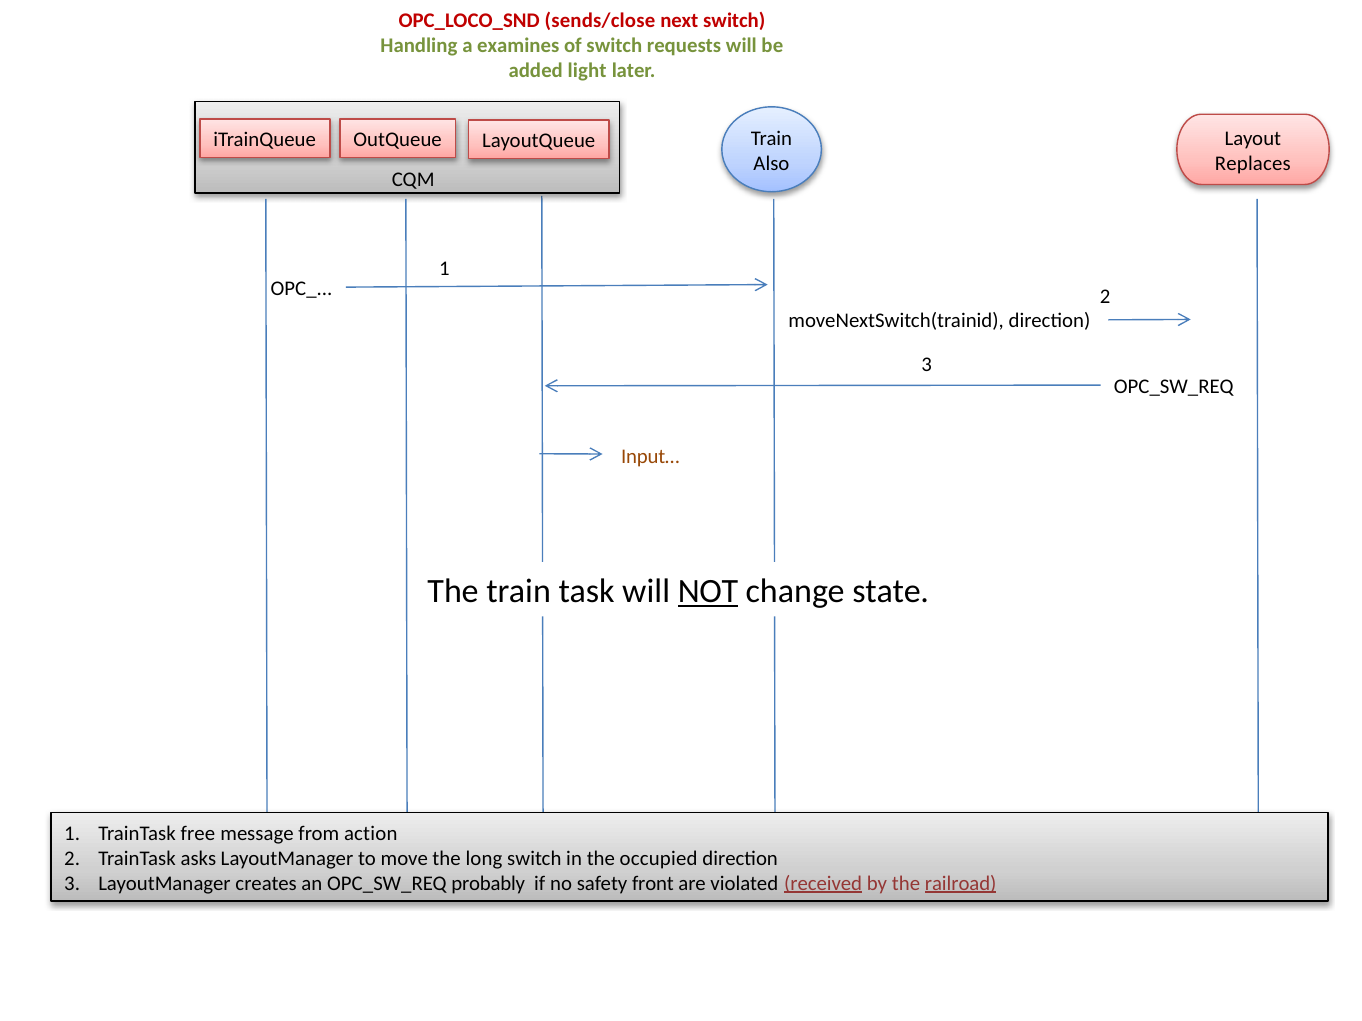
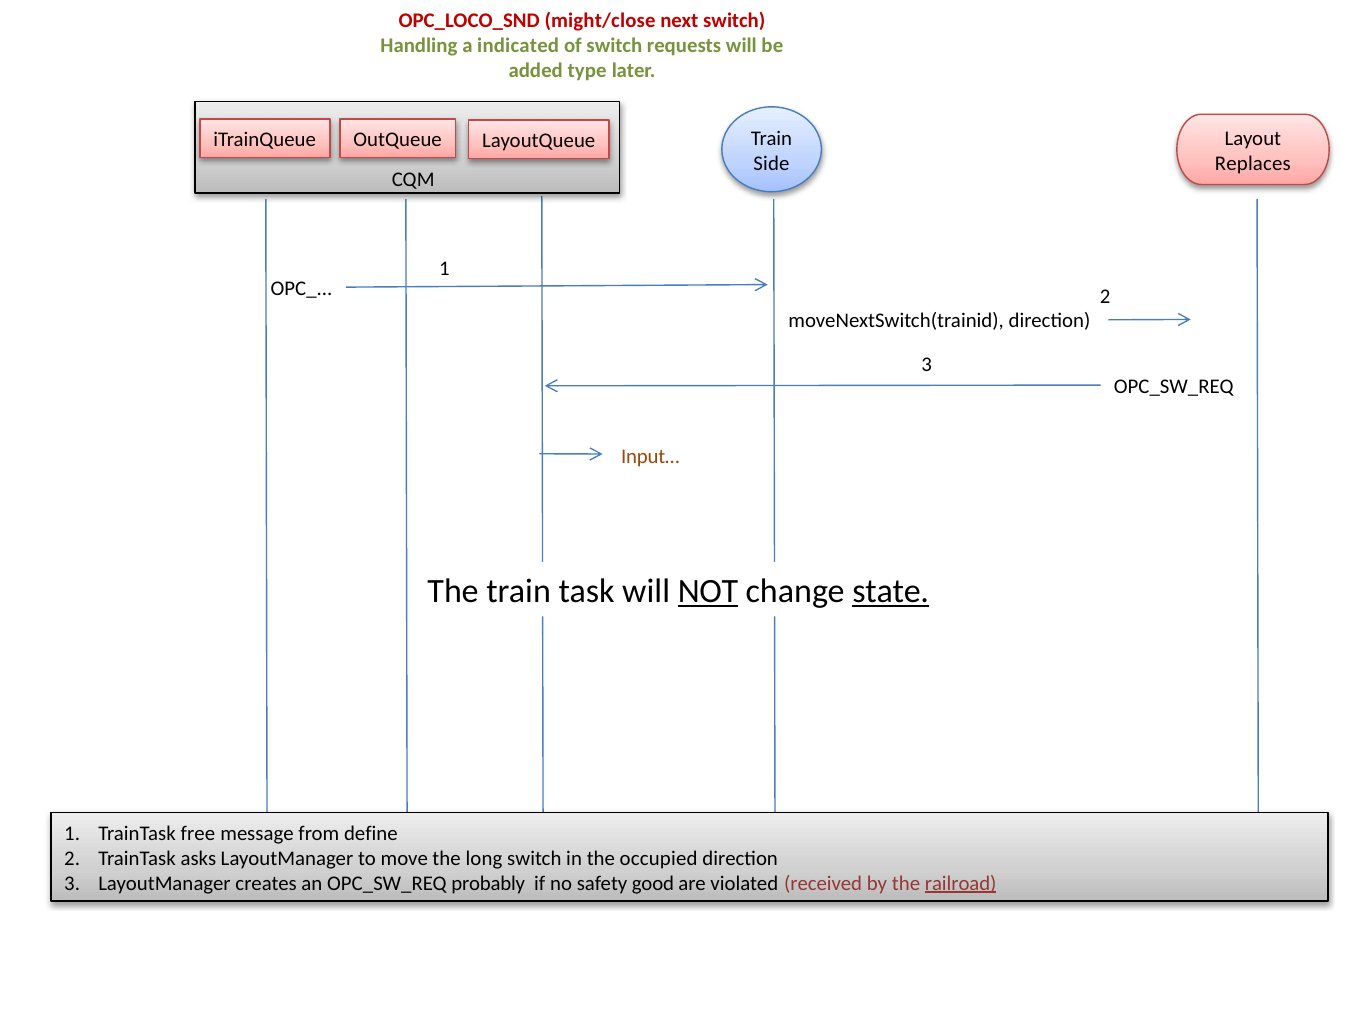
sends/close: sends/close -> might/close (600, 21)
examines: examines -> indicated (518, 46)
light: light -> type (587, 71)
Also: Also -> Side (771, 163)
state underline: none -> present (891, 592)
action: action -> define (371, 834)
front: front -> good (653, 884)
received underline: present -> none (823, 884)
